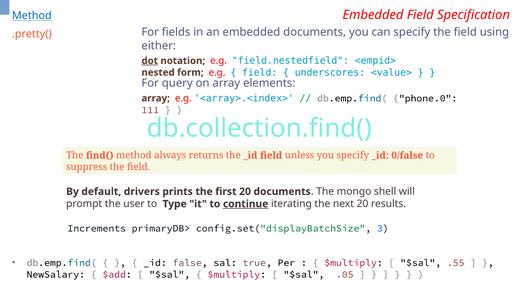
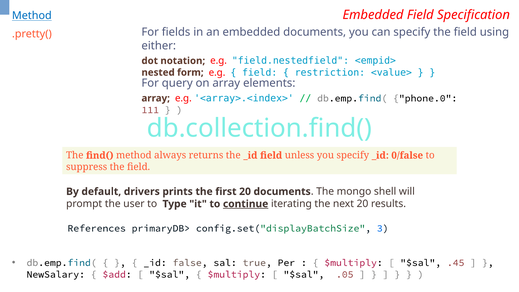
dot underline: present -> none (150, 61)
underscores: underscores -> restriction (330, 72)
Increments: Increments -> References (97, 228)
.55: .55 -> .45 (456, 263)
